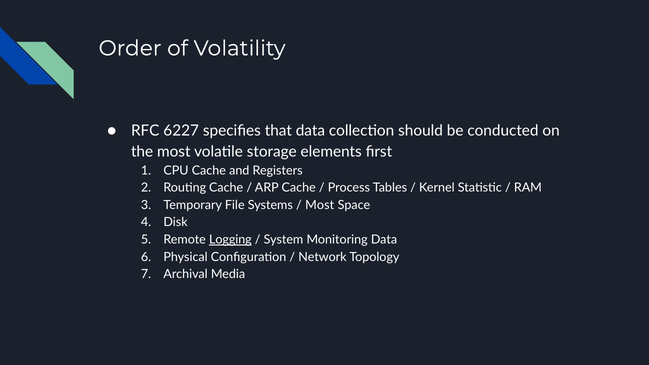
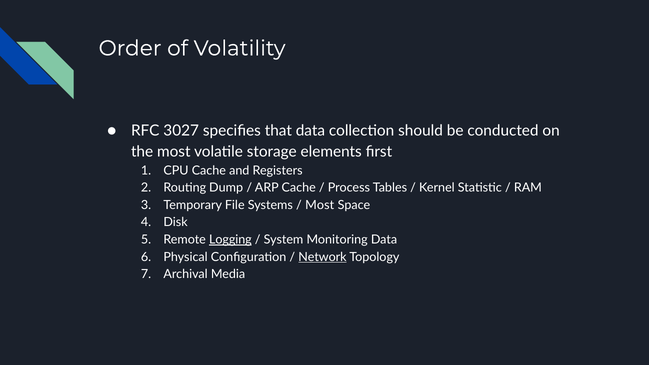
6227: 6227 -> 3027 (181, 131)
Routing Cache: Cache -> Dump (226, 188)
Network underline: none -> present (322, 257)
